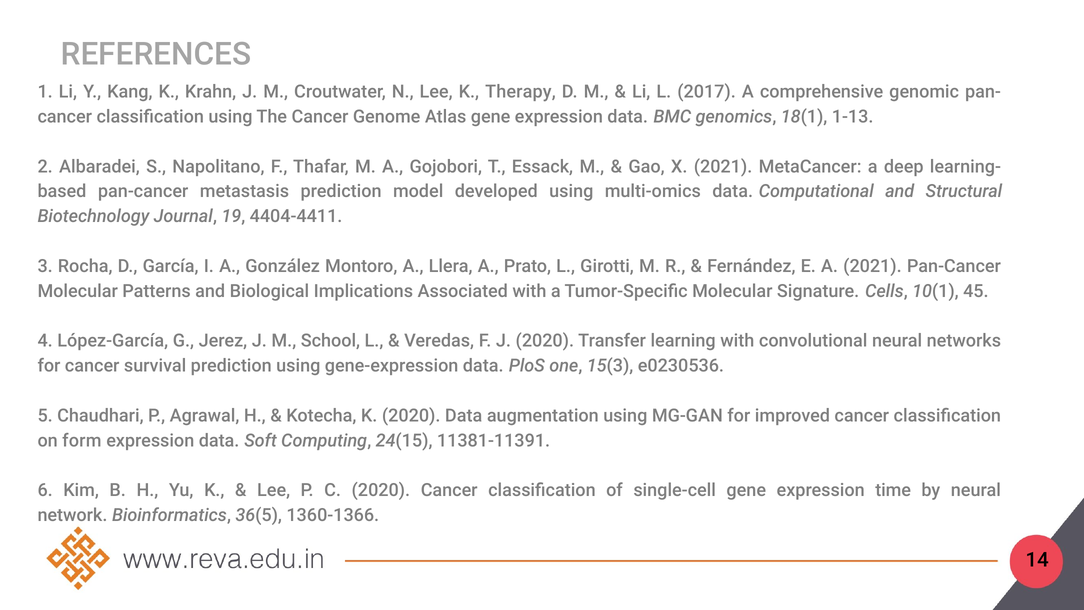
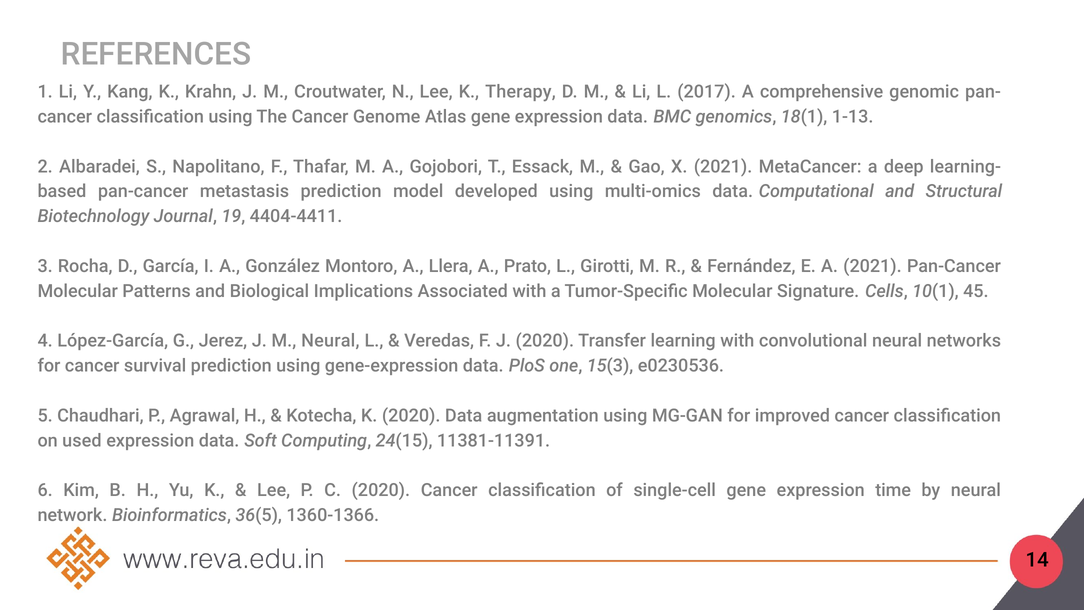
M School: School -> Neural (330, 341)
form: form -> used (82, 440)
